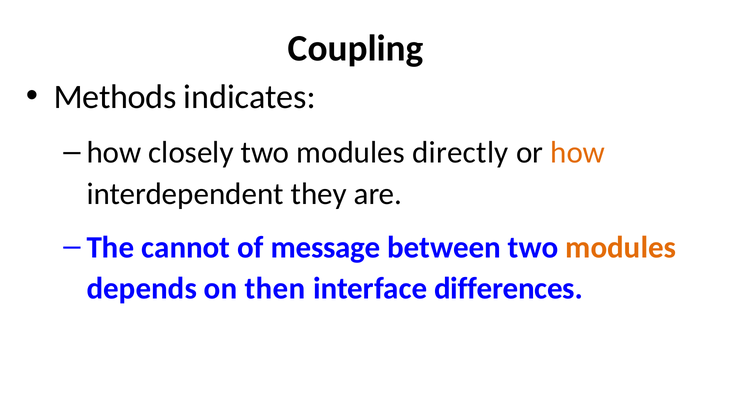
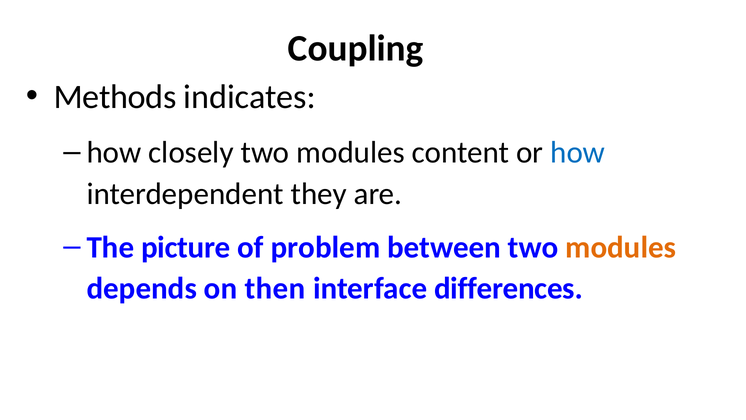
directly: directly -> content (461, 153)
how colour: orange -> blue (578, 153)
cannot: cannot -> picture (186, 247)
message: message -> problem (326, 247)
